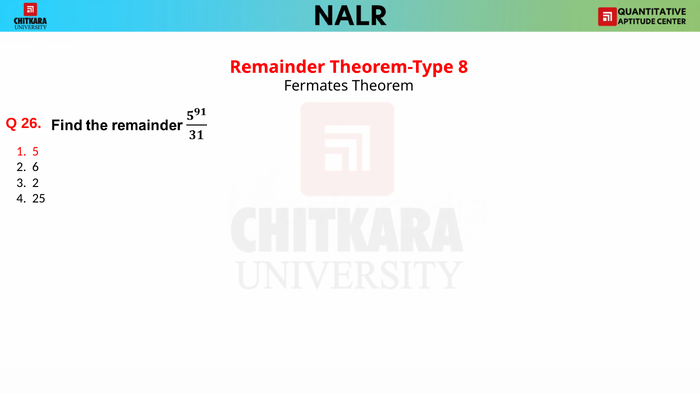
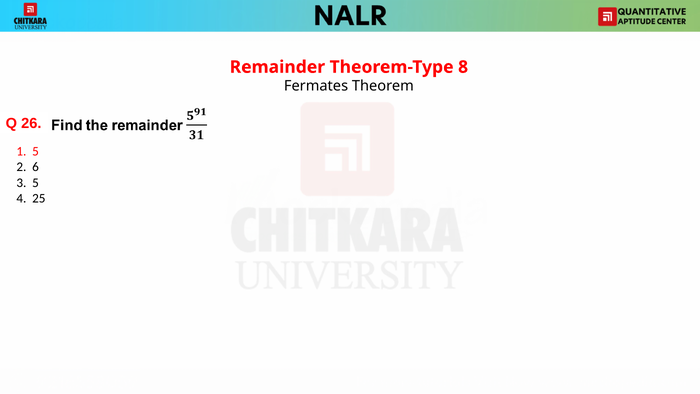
3 2: 2 -> 5 (36, 183)
